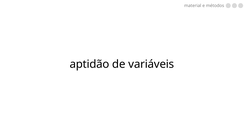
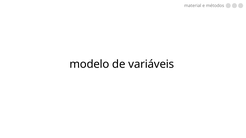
aptidão: aptidão -> modelo (89, 64)
